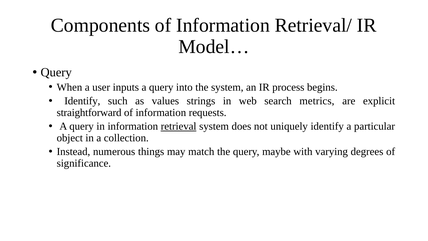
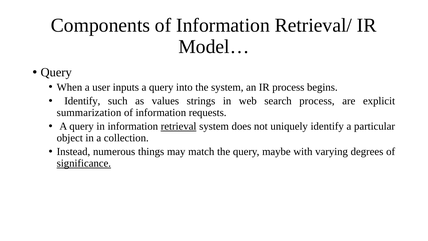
search metrics: metrics -> process (317, 101)
straightforward: straightforward -> summarization (89, 112)
significance underline: none -> present (84, 163)
